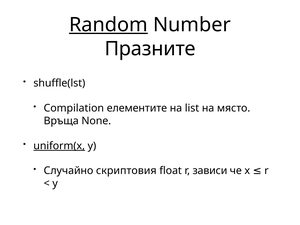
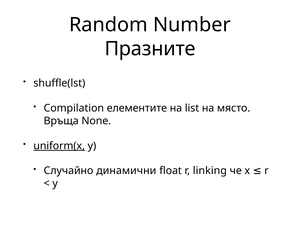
Random underline: present -> none (108, 25)
скриптовия: скриптовия -> динамични (126, 171)
зависи: зависи -> linking (210, 171)
